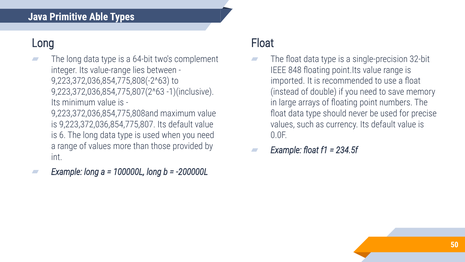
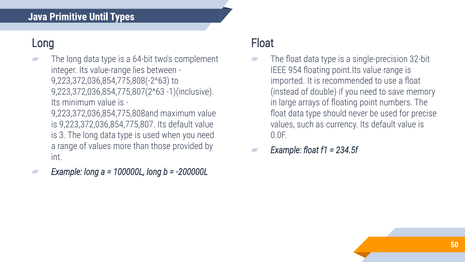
Able: Able -> Until (99, 17)
848: 848 -> 954 (295, 70)
6: 6 -> 3 (62, 135)
